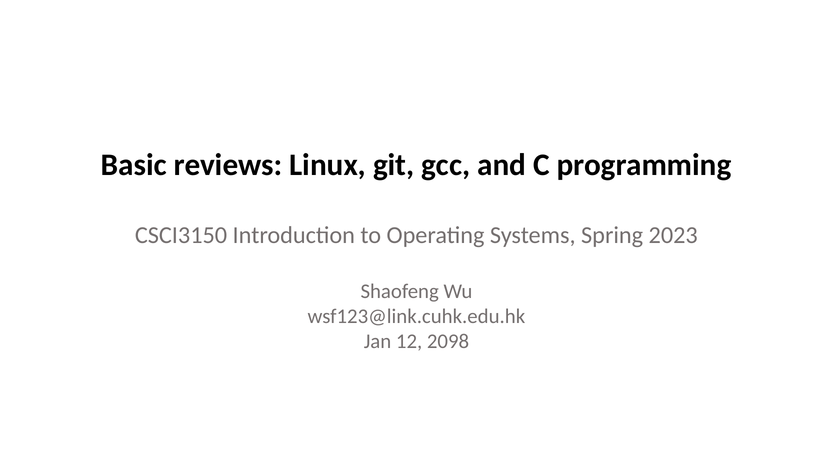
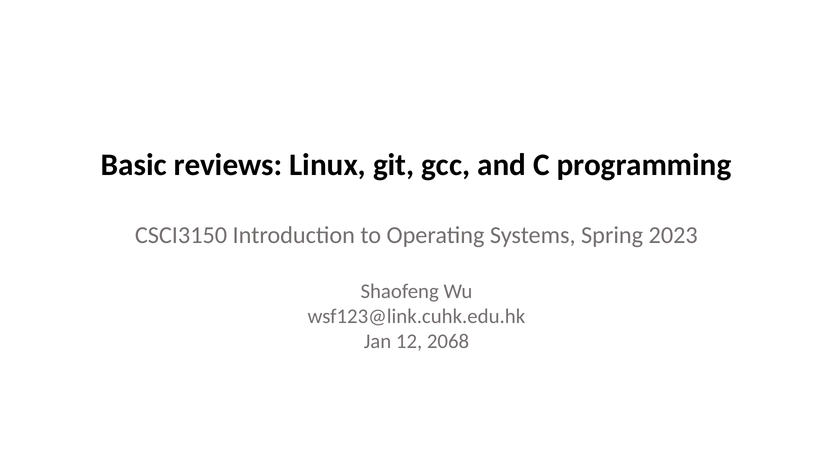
2098: 2098 -> 2068 (448, 341)
